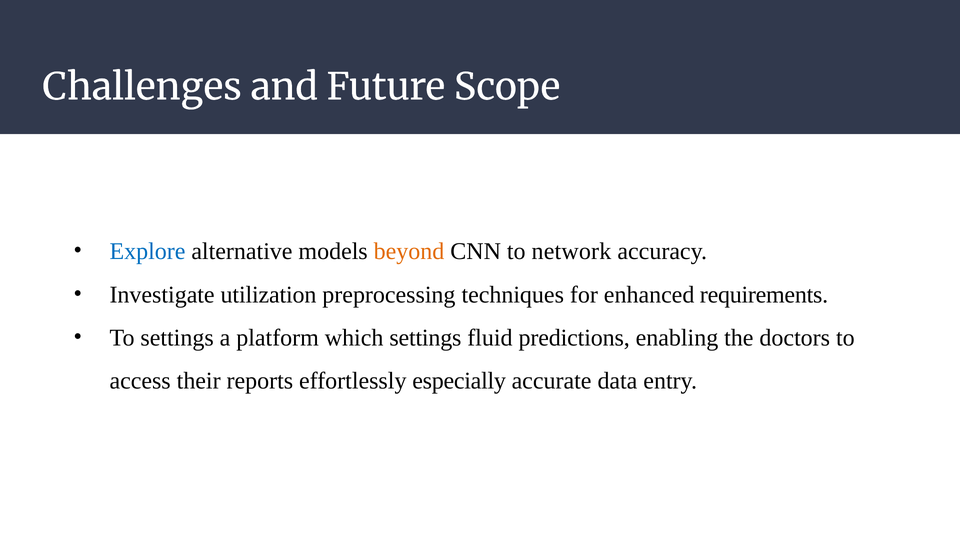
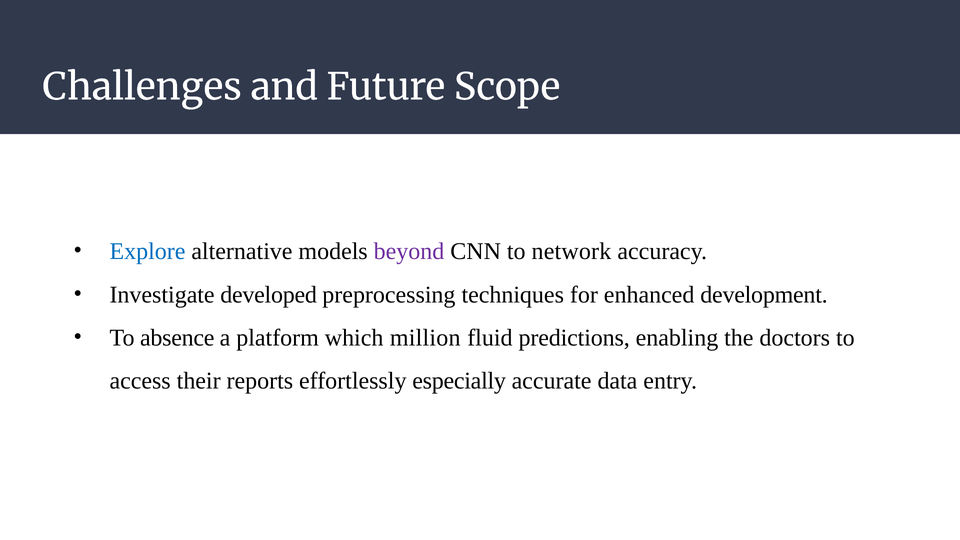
beyond colour: orange -> purple (409, 251)
utilization: utilization -> developed (269, 295)
requirements: requirements -> development (764, 295)
To settings: settings -> absence (177, 338)
which settings: settings -> million (425, 338)
